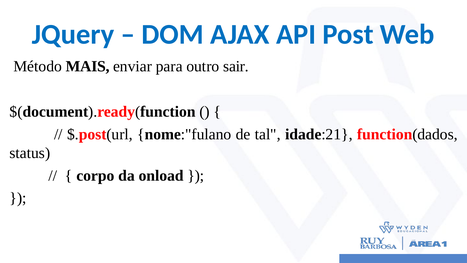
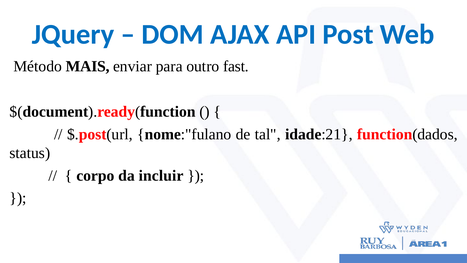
sair: sair -> fast (236, 66)
onload: onload -> incluir (161, 175)
